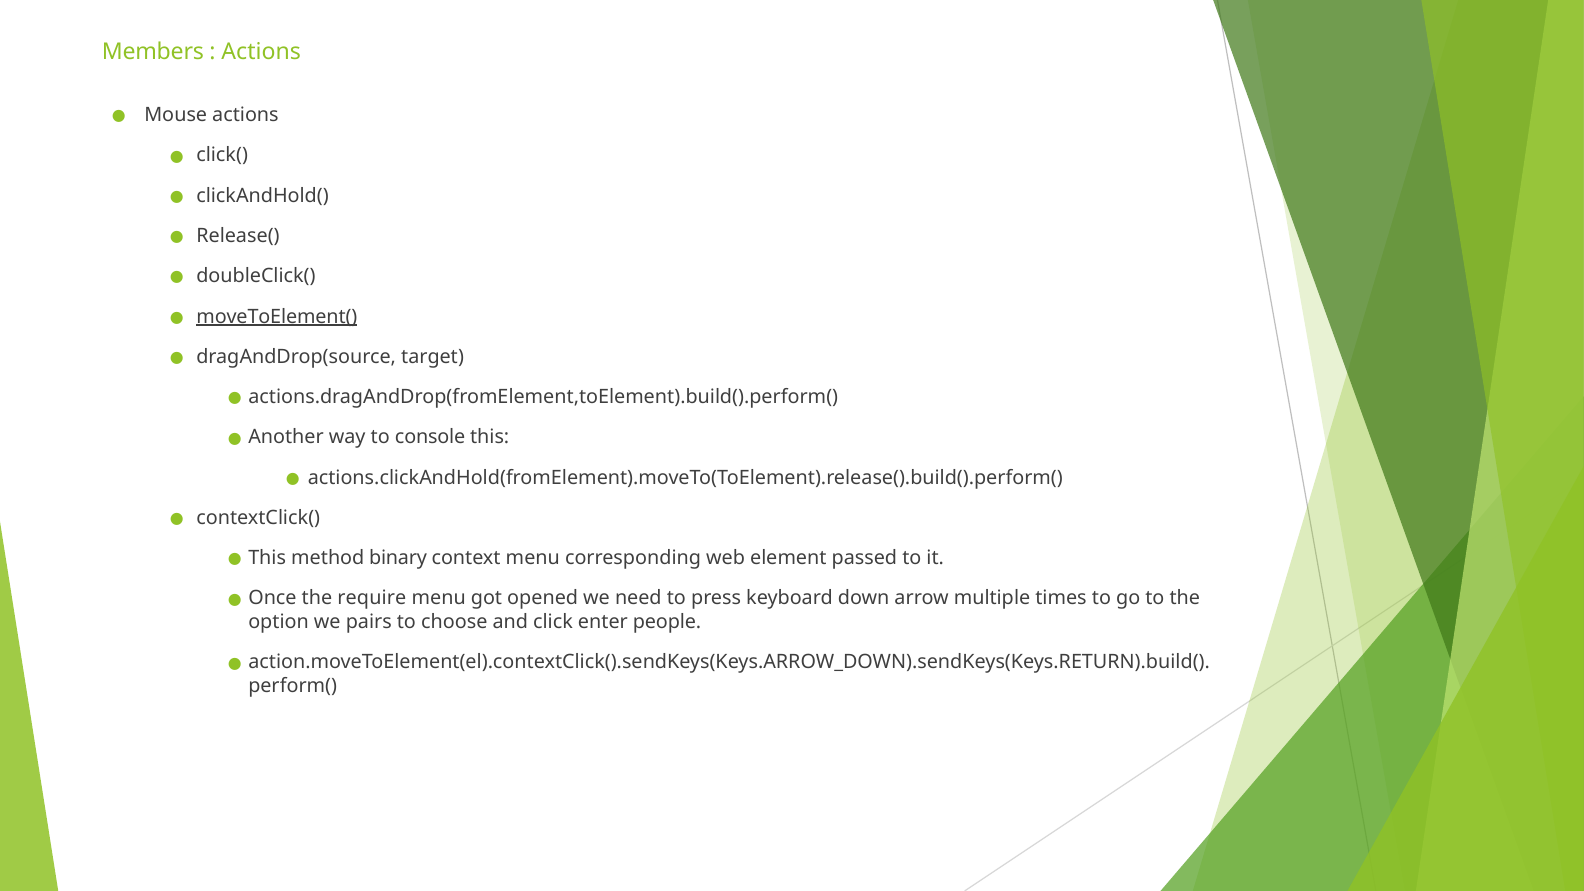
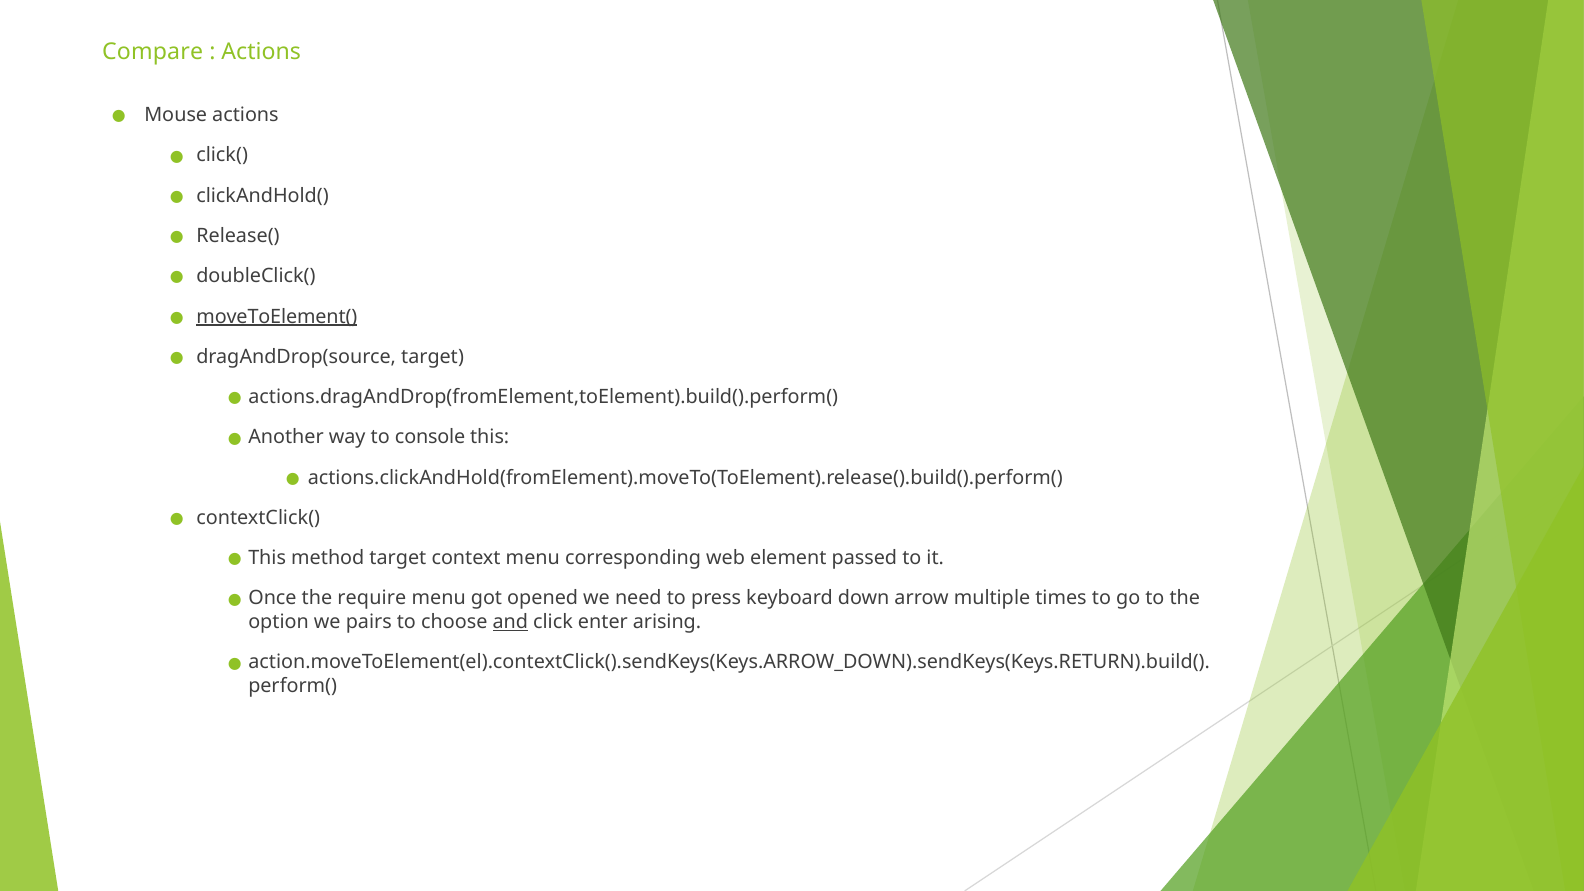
Members: Members -> Compare (153, 52)
method binary: binary -> target (398, 558)
and underline: none -> present (510, 622)
people: people -> arising (667, 622)
